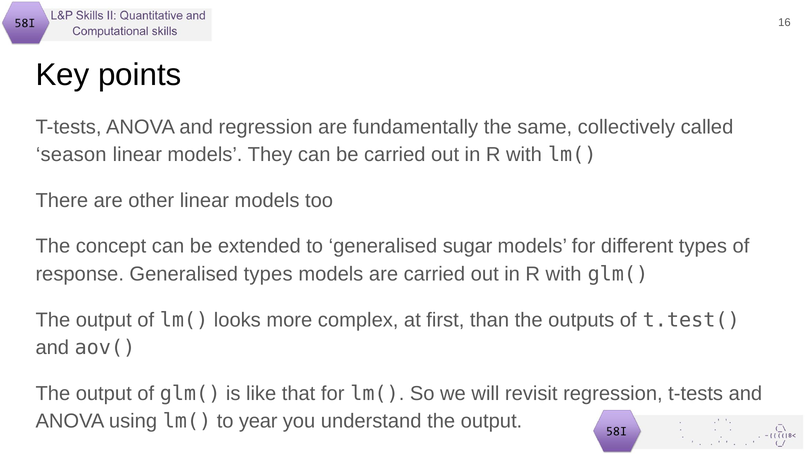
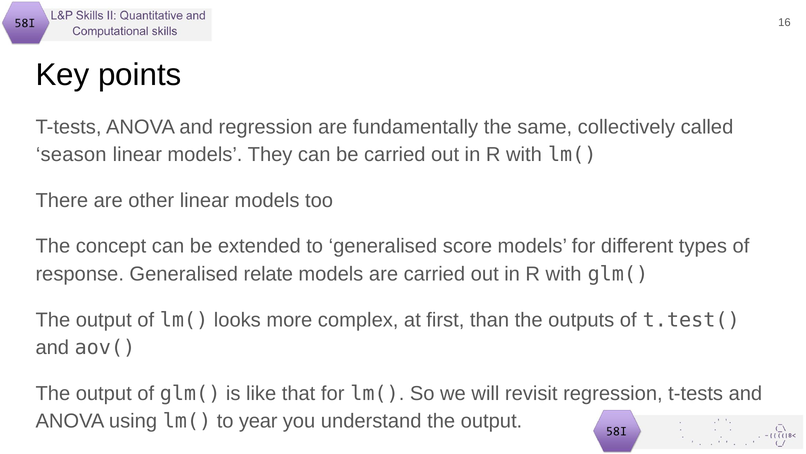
sugar: sugar -> score (467, 246)
Generalised types: types -> relate (268, 274)
